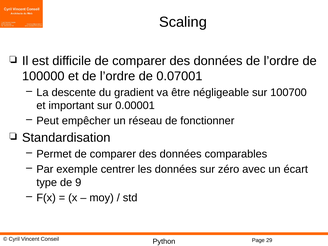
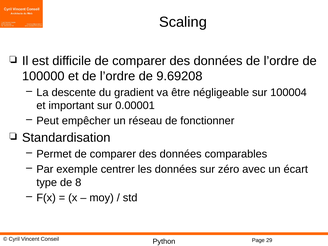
0.07001: 0.07001 -> 9.69208 (179, 76)
100700: 100700 -> 100004 (289, 92)
9: 9 -> 8 (78, 182)
